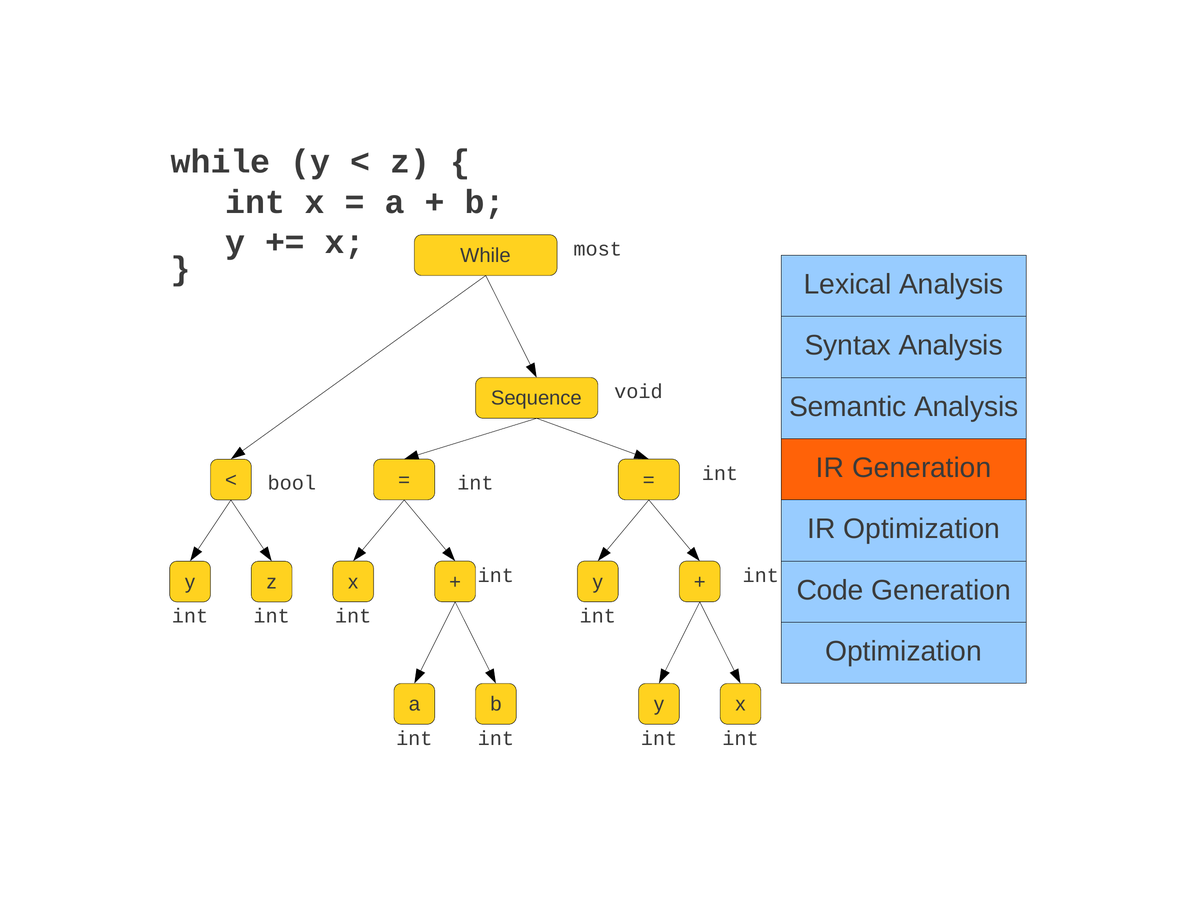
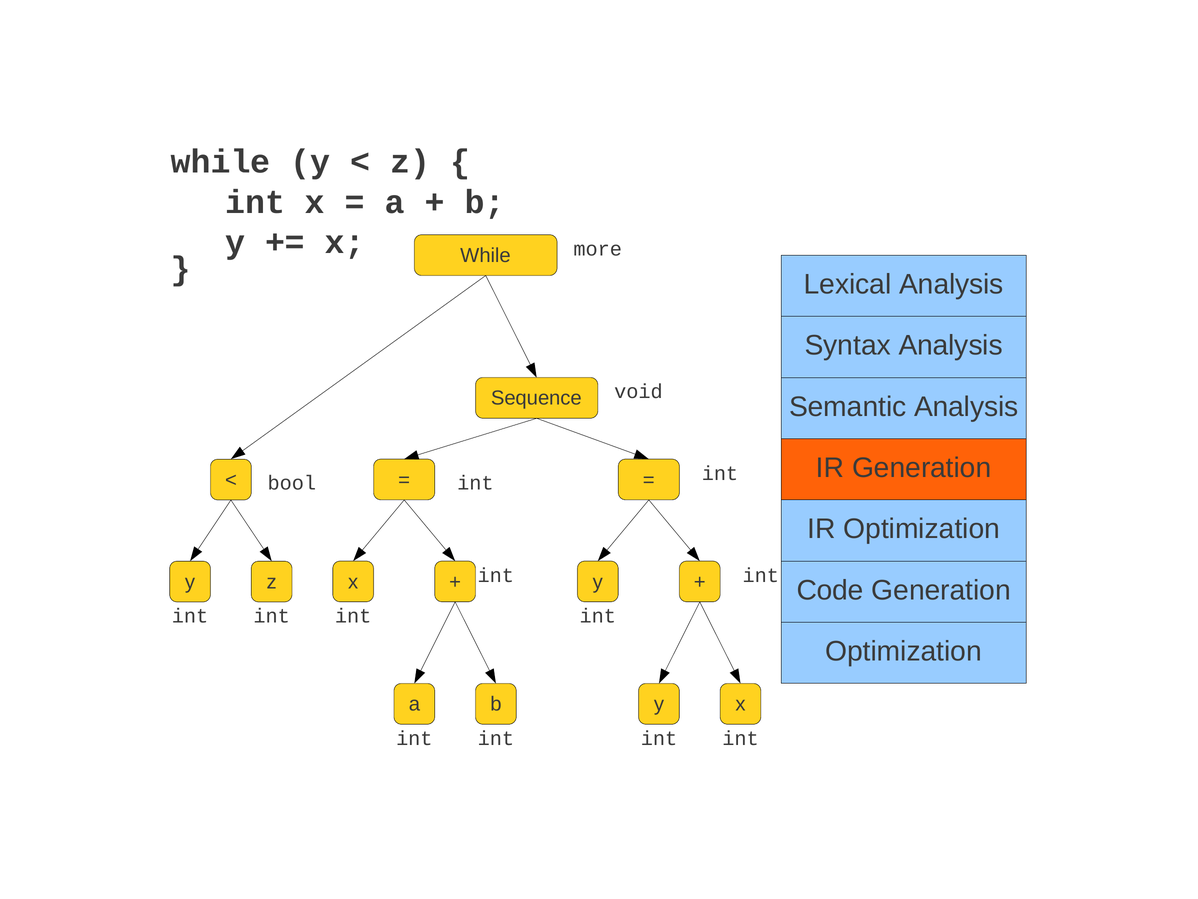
most: most -> more (598, 249)
